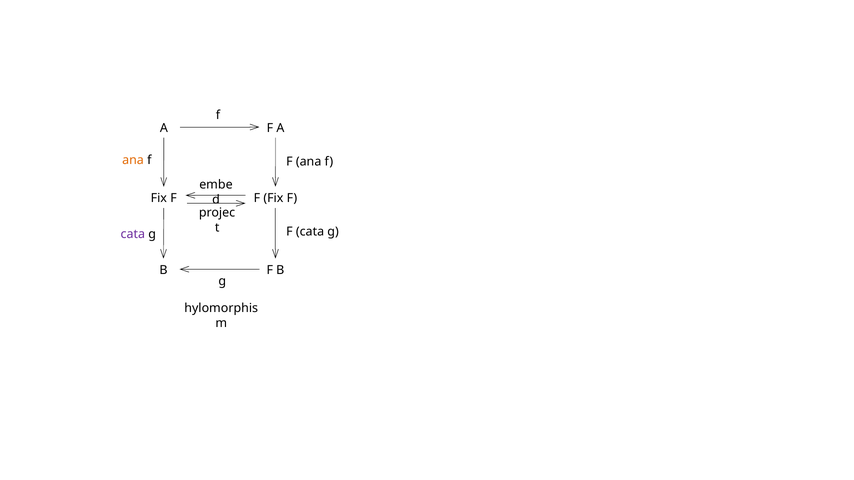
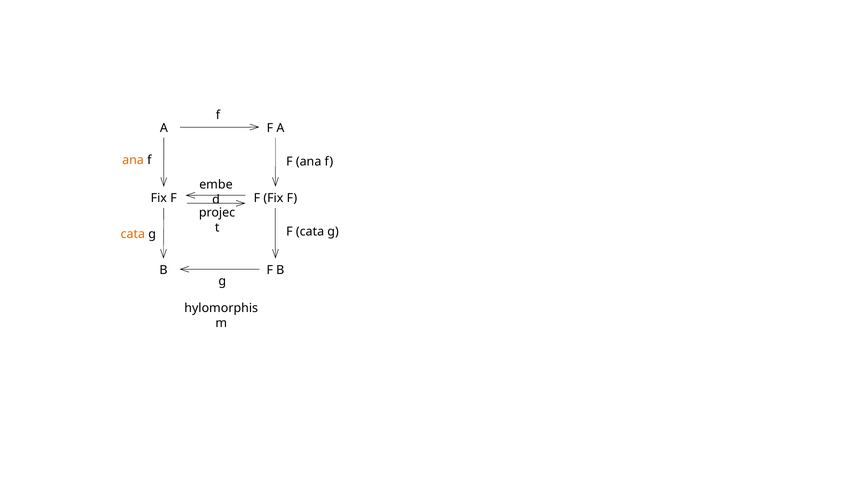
cata colour: purple -> orange (133, 234)
